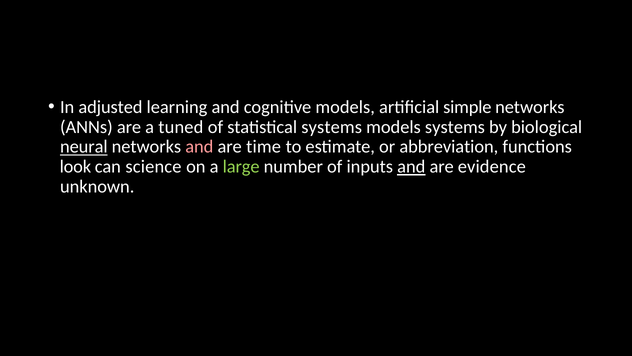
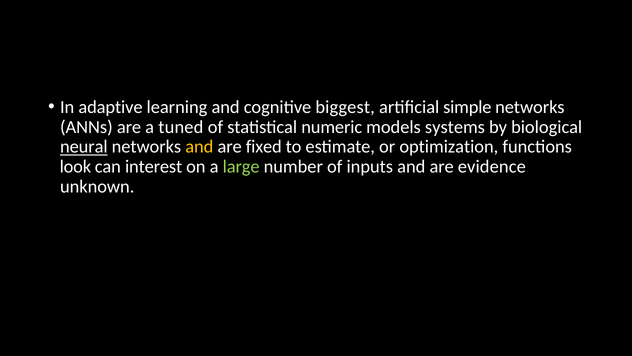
adjusted: adjusted -> adaptive (110, 107)
cognitive models: models -> biggest (345, 107)
statistical systems: systems -> numeric (332, 127)
and colour: pink -> yellow (199, 147)
time: time -> fixed (264, 147)
abbreviation: abbreviation -> optimization (449, 147)
science: science -> interest (154, 167)
and underline: present -> none (411, 167)
